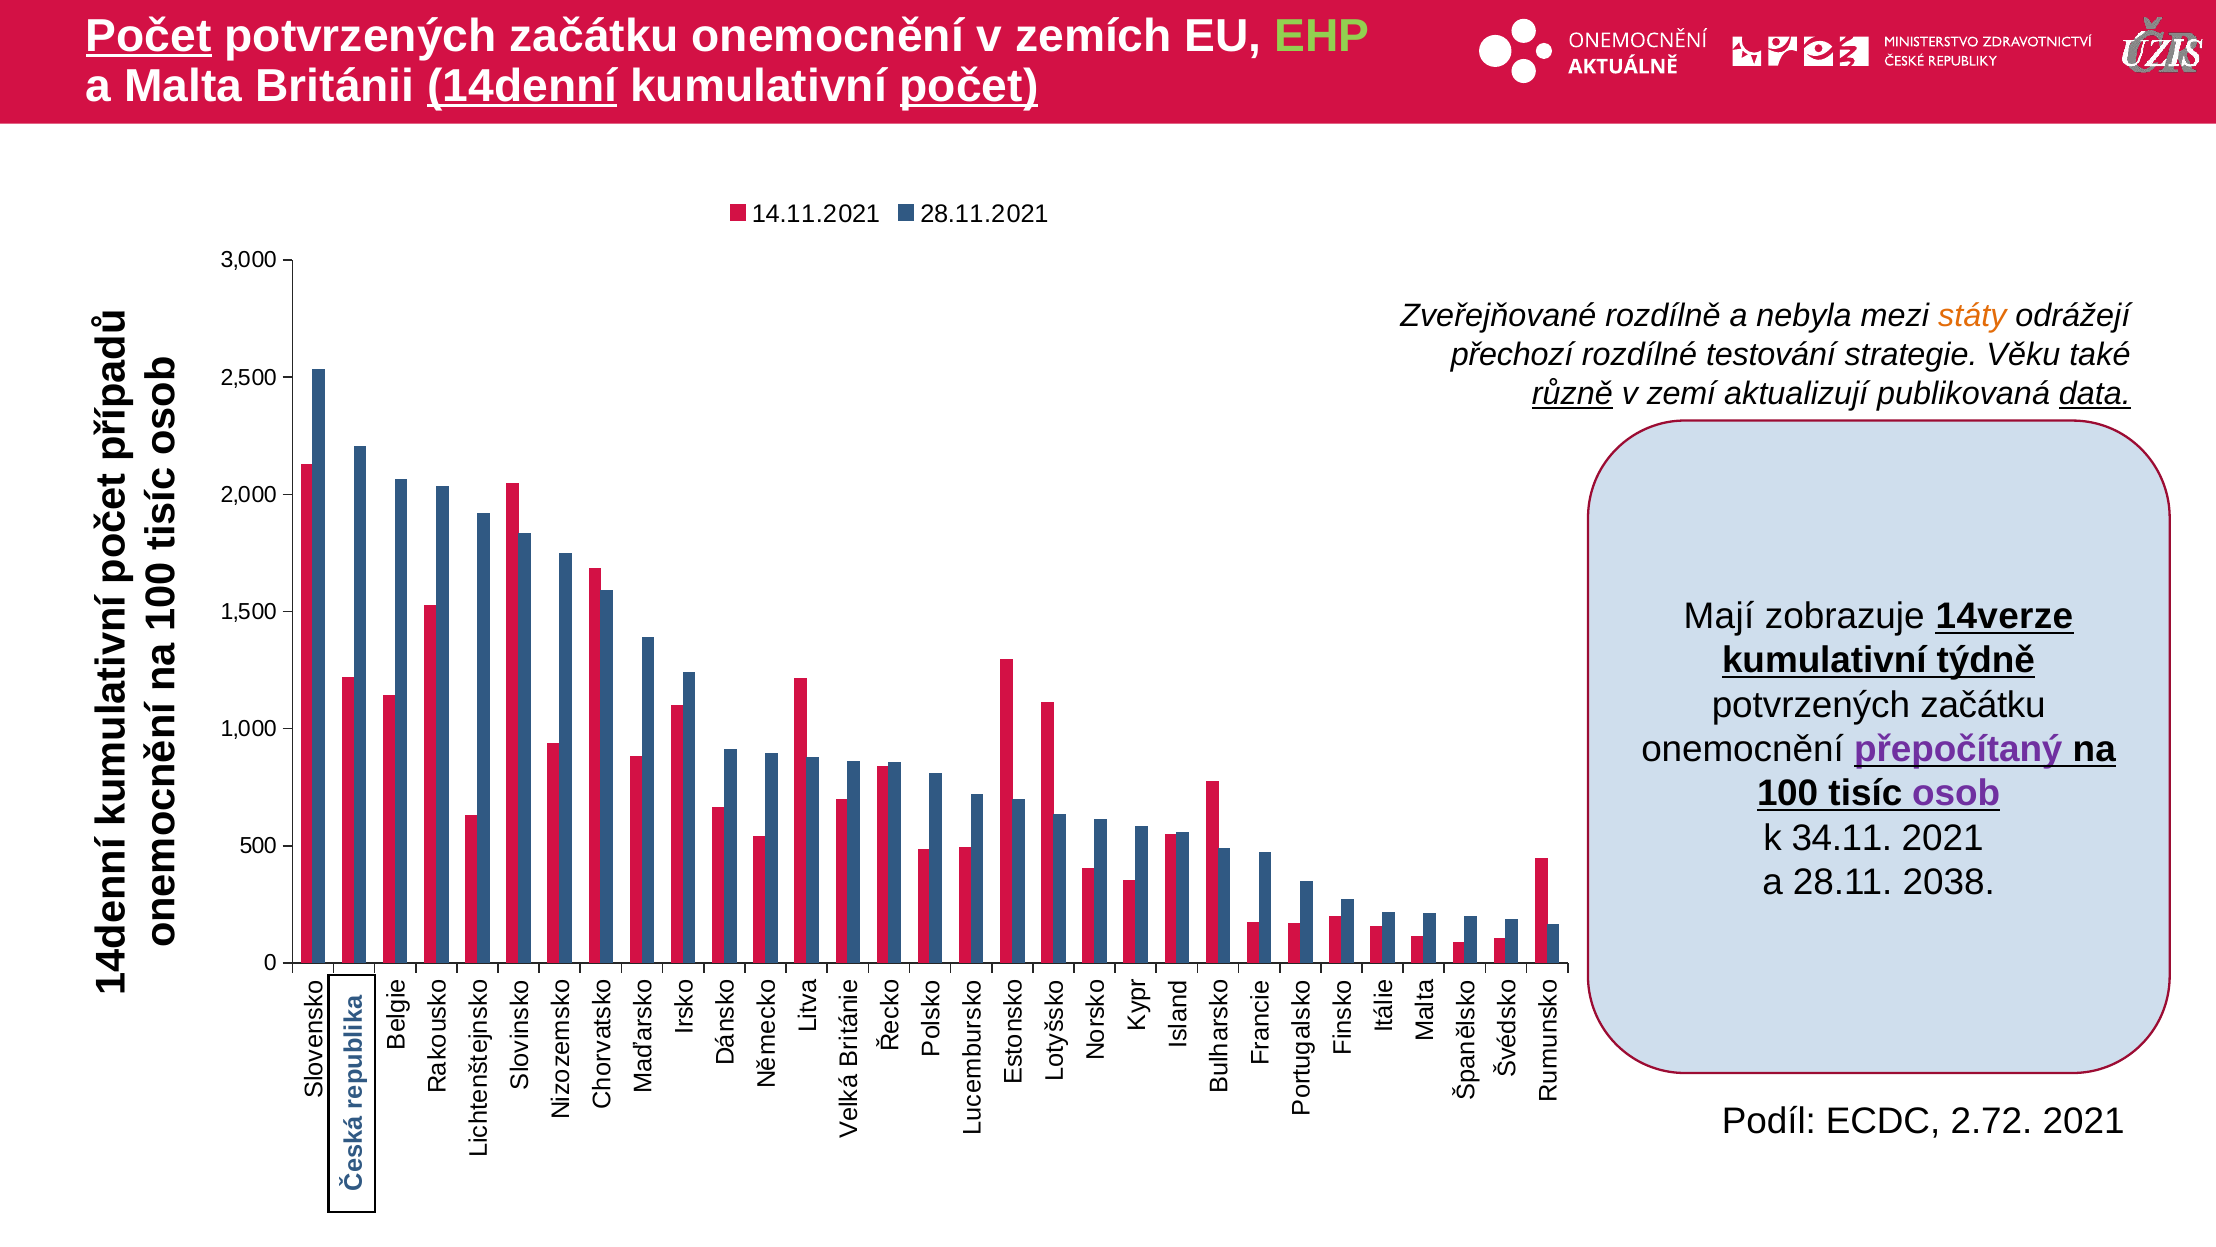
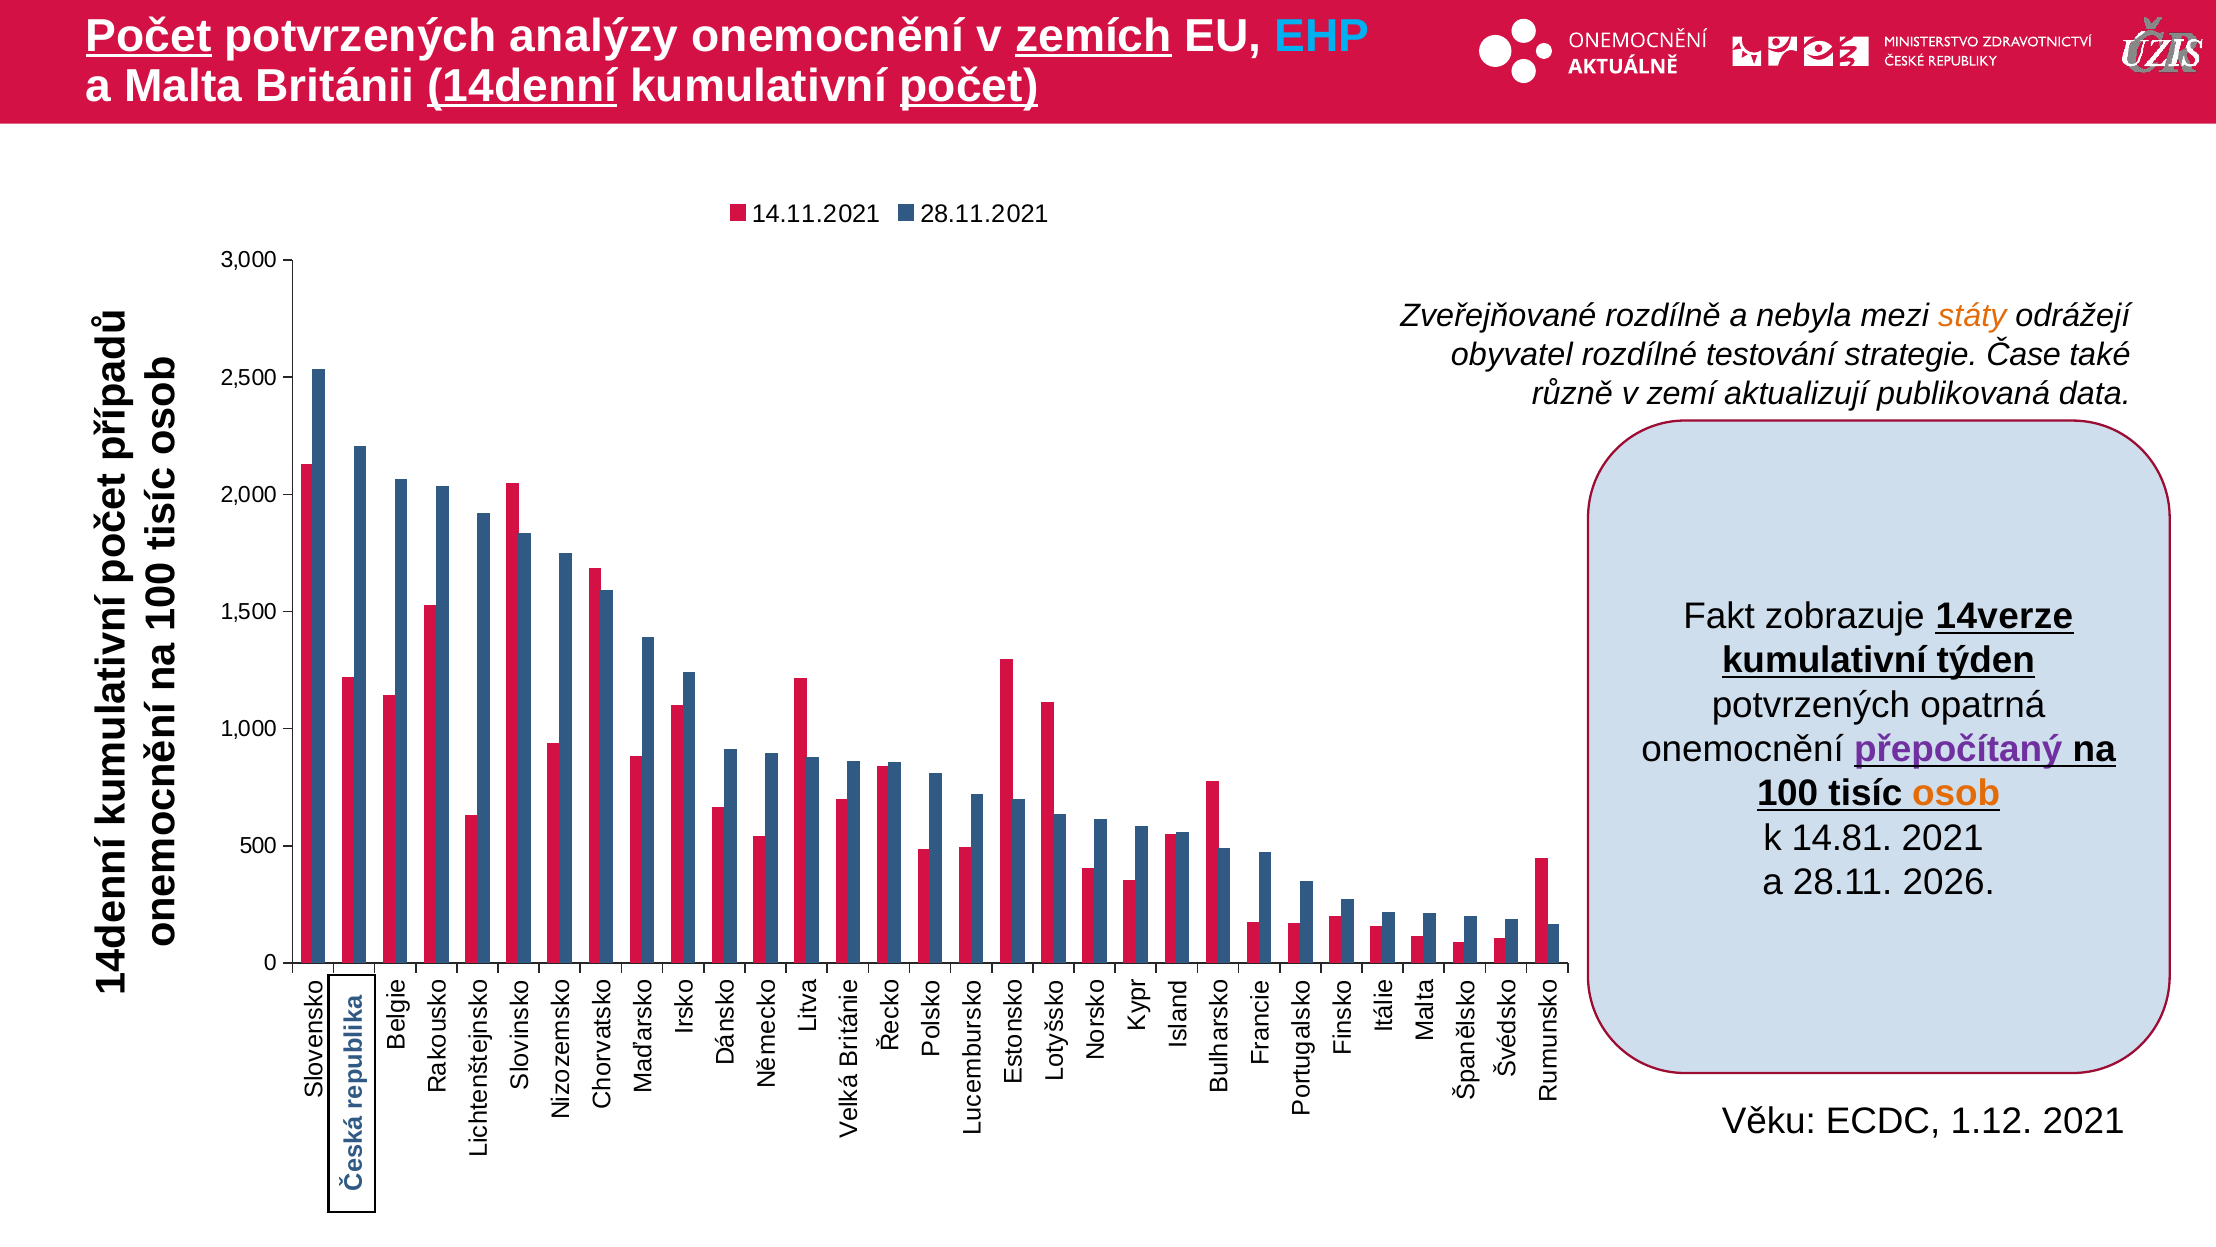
začátku: začátku -> analýzy (594, 36)
zemích underline: none -> present (1094, 36)
EHP colour: light green -> light blue (1322, 36)
přechozí: přechozí -> obyvatel (1512, 355)
Věku: Věku -> Čase (2024, 355)
různě underline: present -> none (1572, 394)
data underline: present -> none (2095, 394)
Mají: Mají -> Fakt (1719, 616)
týdně: týdně -> týden (1986, 660)
začátku: začátku -> opatrná (1983, 705)
osob colour: purple -> orange (1956, 793)
34.11: 34.11 -> 14.81 (1842, 838)
2038: 2038 -> 2026 (1949, 882)
Podíl: Podíl -> Věku (1769, 1121)
2.72: 2.72 -> 1.12 (1991, 1121)
